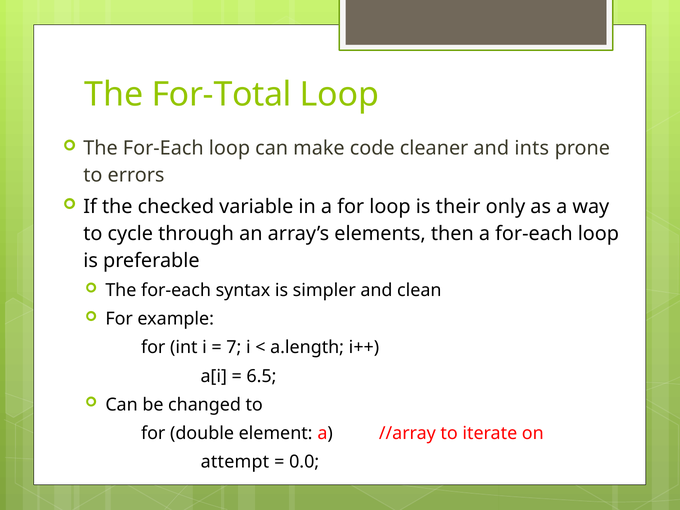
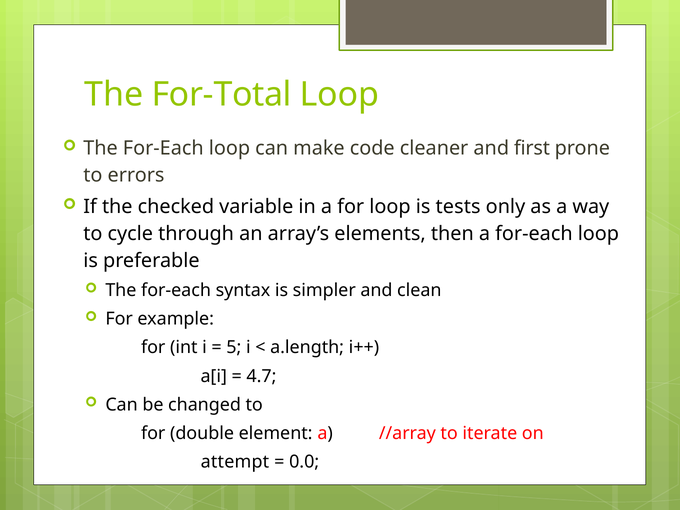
ints: ints -> first (532, 148)
their: their -> tests (458, 207)
7: 7 -> 5 (234, 348)
6.5: 6.5 -> 4.7 (261, 376)
